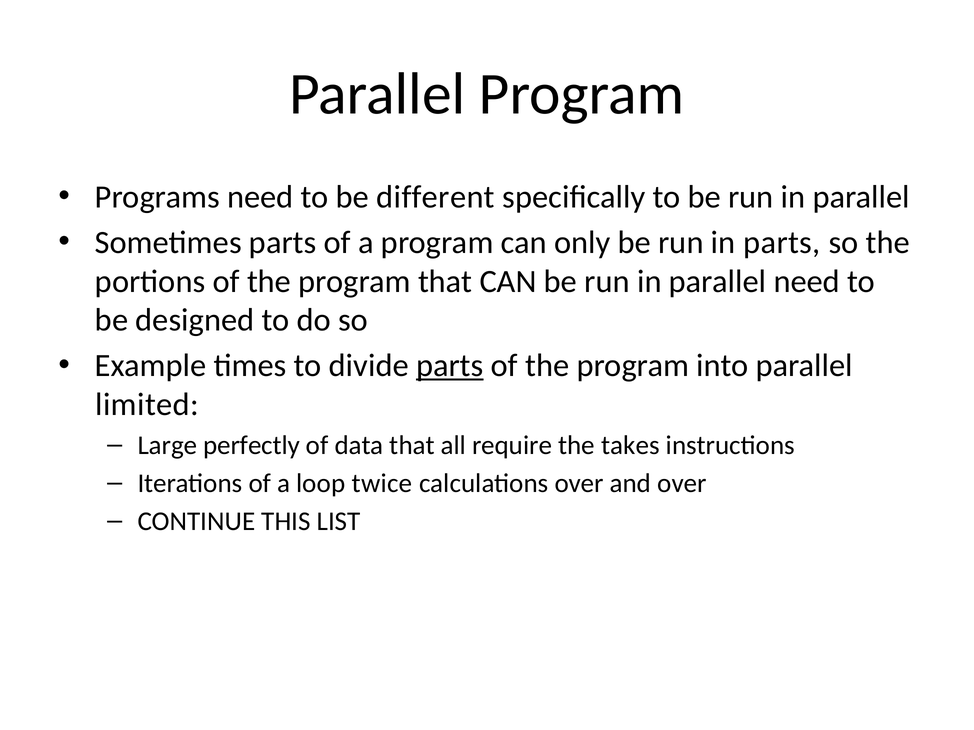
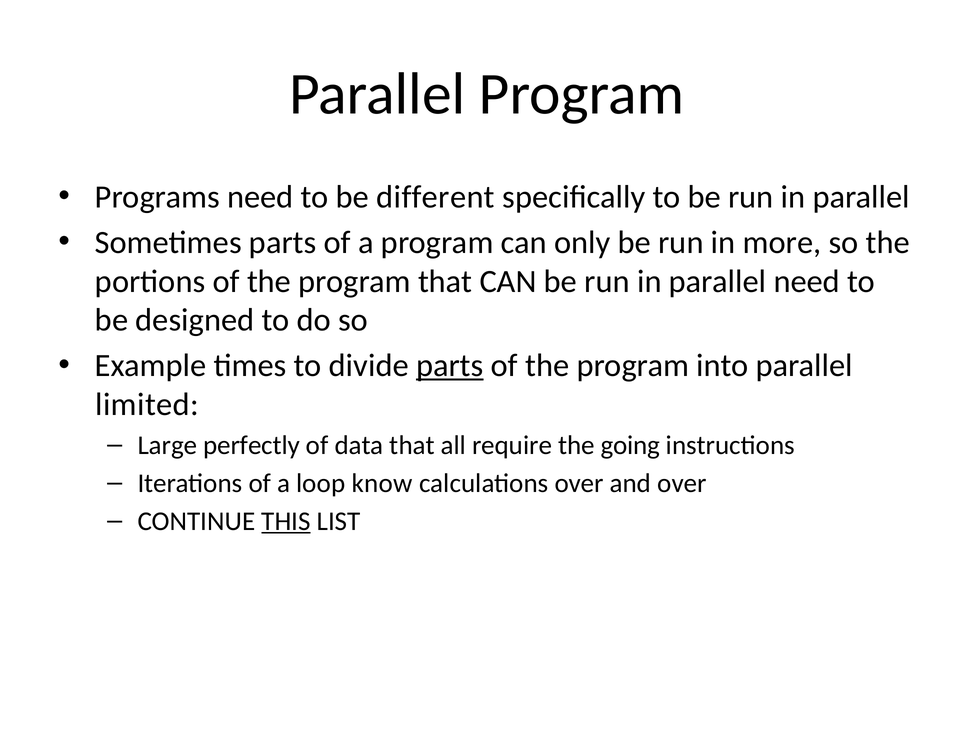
in parts: parts -> more (782, 243)
takes: takes -> going (631, 446)
twice: twice -> know (382, 484)
THIS underline: none -> present (286, 521)
